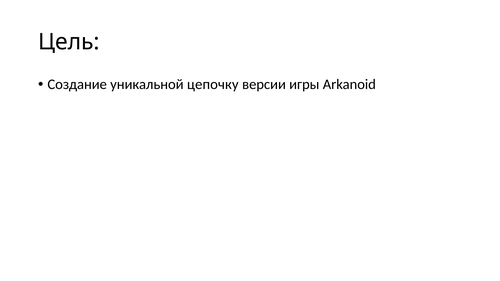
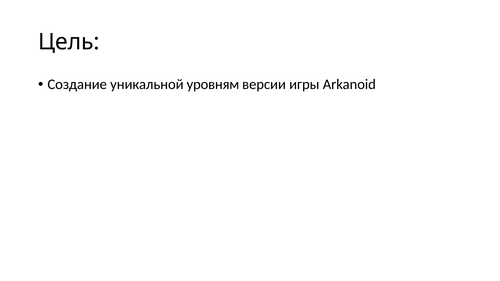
цепочку: цепочку -> уровням (213, 85)
